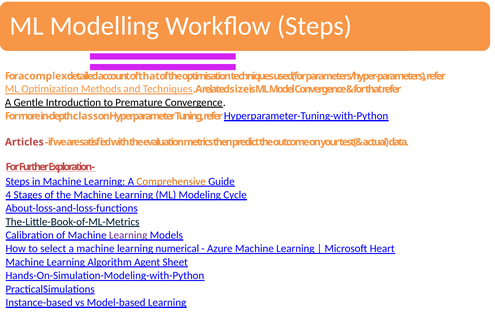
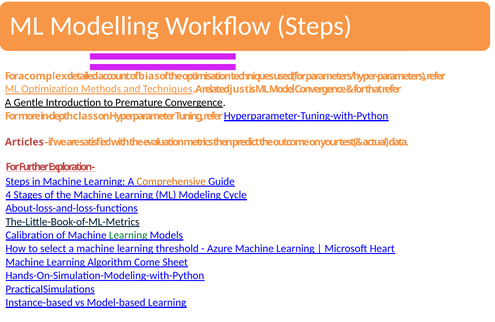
of that: that -> bias (149, 76)
size: size -> just (239, 89)
Learning colour: purple -> green (128, 235)
numerical: numerical -> threshold (177, 248)
Agent: Agent -> Come (147, 262)
